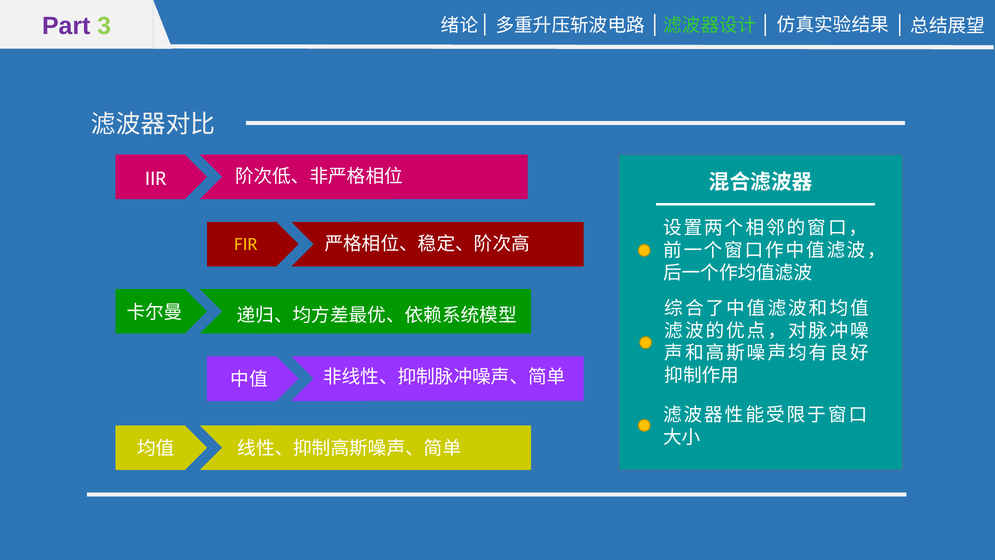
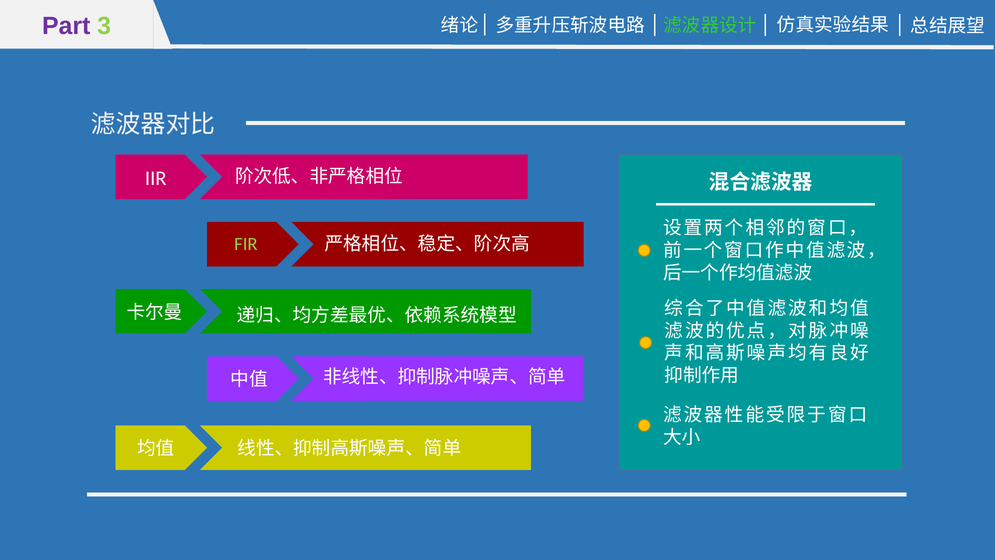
FIR colour: yellow -> light green (246, 244)
